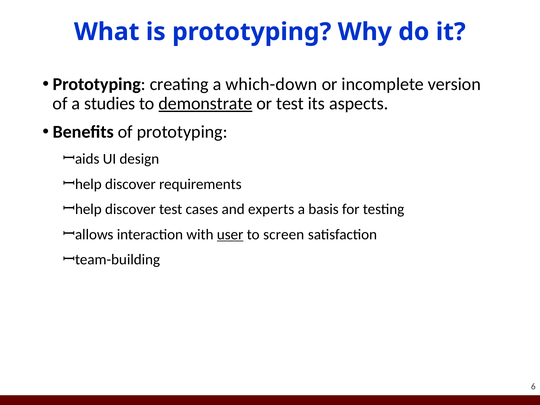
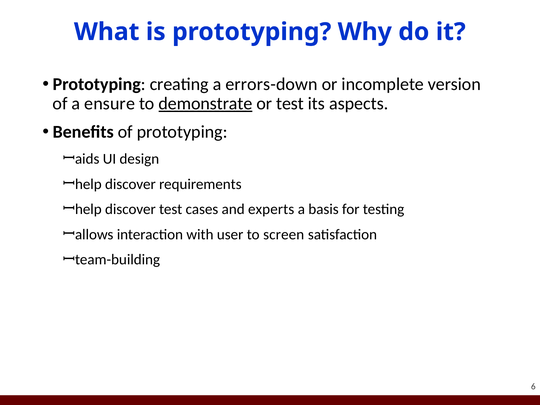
which-down: which-down -> errors-down (272, 84)
studies: studies -> ensure (110, 104)
user underline: present -> none (230, 234)
